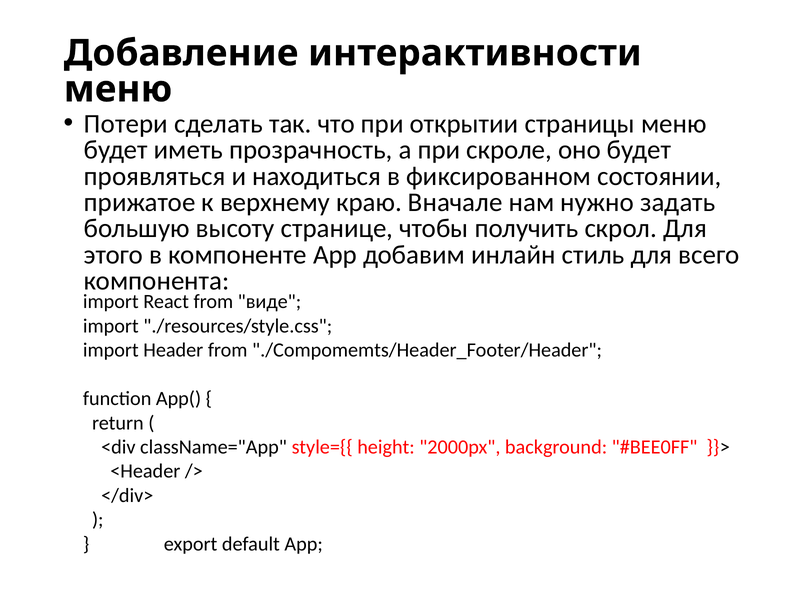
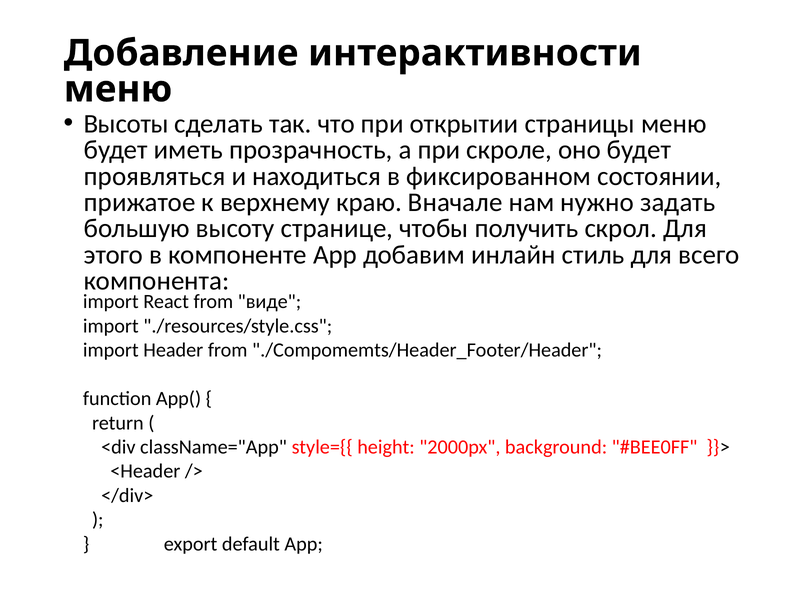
Потери: Потери -> Высоты (126, 124)
